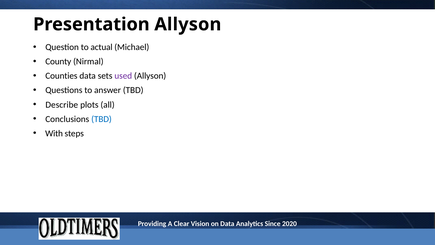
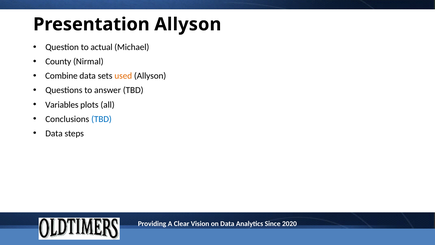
Counties: Counties -> Combine (61, 76)
used colour: purple -> orange (123, 76)
Describe: Describe -> Variables (62, 105)
With: With -> Data (54, 133)
